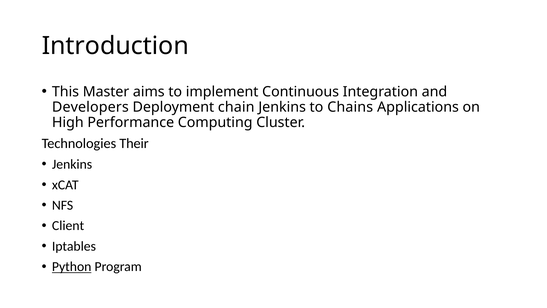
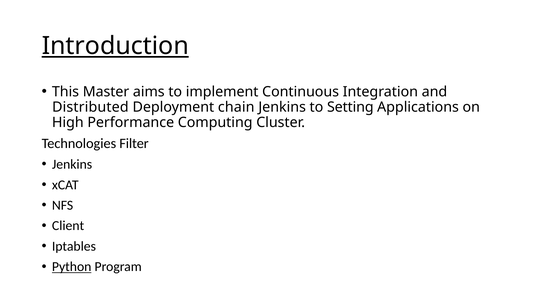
Introduction underline: none -> present (115, 46)
Developers: Developers -> Distributed (90, 107)
Chains: Chains -> Setting (350, 107)
Their: Their -> Filter (134, 143)
